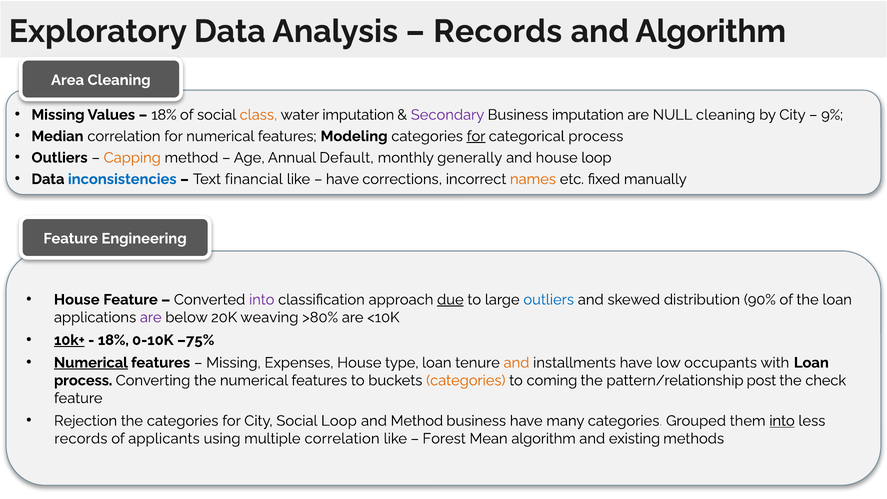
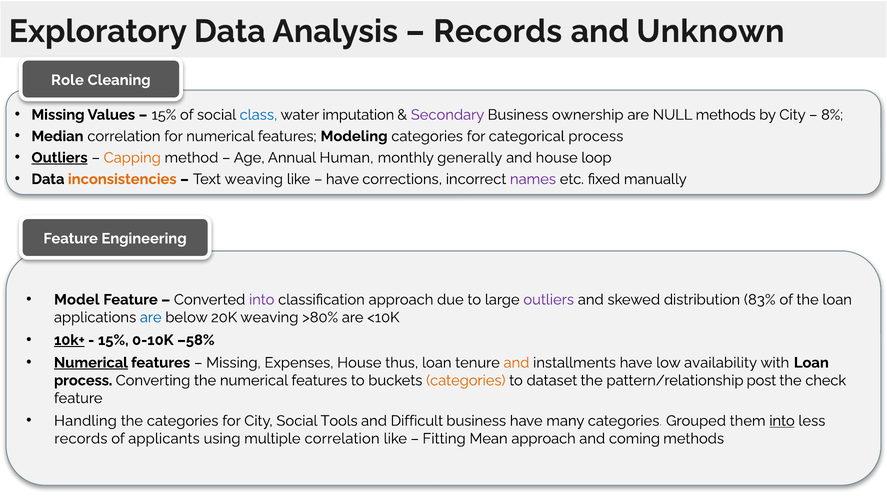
and Algorithm: Algorithm -> Unknown (710, 31)
Area: Area -> Role (67, 80)
18%: 18% -> 15% (164, 115)
class colour: orange -> blue (258, 115)
Business imputation: imputation -> ownership (588, 115)
NULL cleaning: cleaning -> methods (726, 115)
9%: 9% -> 8% (832, 115)
for underline: present -> none (476, 136)
Outliers underline: none -> present (60, 158)
Default: Default -> Human (346, 158)
inconsistencies colour: blue -> orange (122, 179)
Text financial: financial -> weaving (254, 179)
names colour: orange -> purple (533, 179)
House: House -> Model (77, 300)
due underline: present -> none (450, 300)
outliers colour: blue -> purple (549, 300)
90%: 90% -> 83% (760, 300)
are colour: purple -> blue (151, 317)
18%: 18% -> 15% (113, 340)
–75%: –75% -> –58% (196, 340)
type: type -> thus (402, 363)
occupants: occupants -> availability (721, 363)
coming: coming -> dataset (552, 380)
Rejection: Rejection -> Handling (85, 421)
Social Loop: Loop -> Tools (339, 421)
and Method: Method -> Difficult (417, 421)
Forest: Forest -> Fitting (444, 439)
Mean algorithm: algorithm -> approach (544, 439)
existing: existing -> coming (634, 439)
